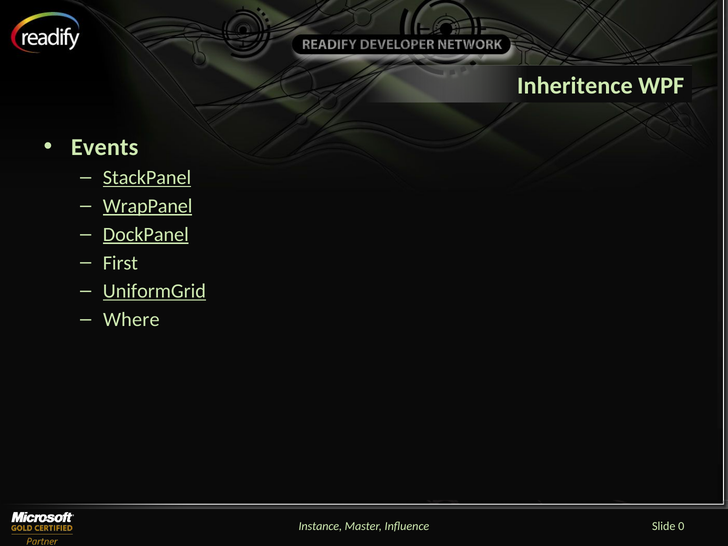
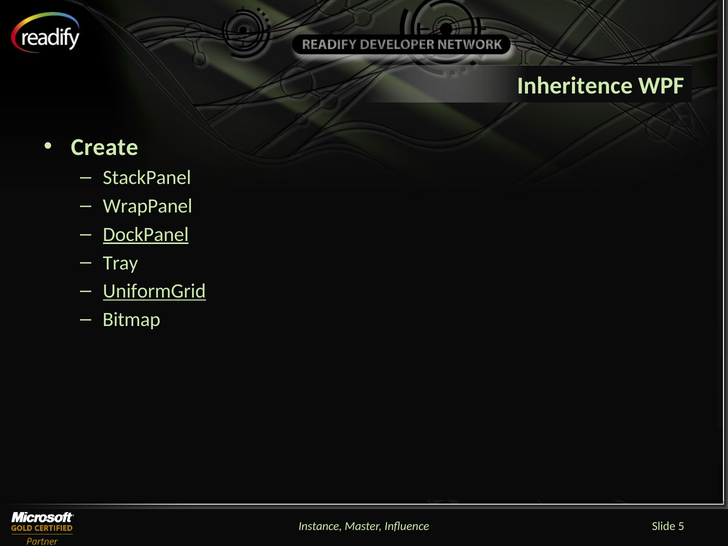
Events: Events -> Create (105, 147)
StackPanel underline: present -> none (147, 178)
WrapPanel underline: present -> none (148, 206)
First: First -> Tray (120, 263)
Where: Where -> Bitmap (132, 320)
0: 0 -> 5 (681, 526)
